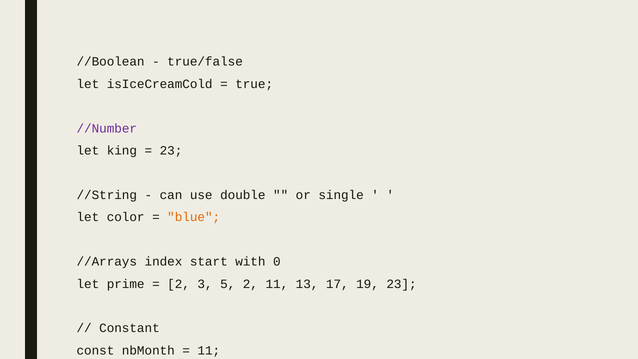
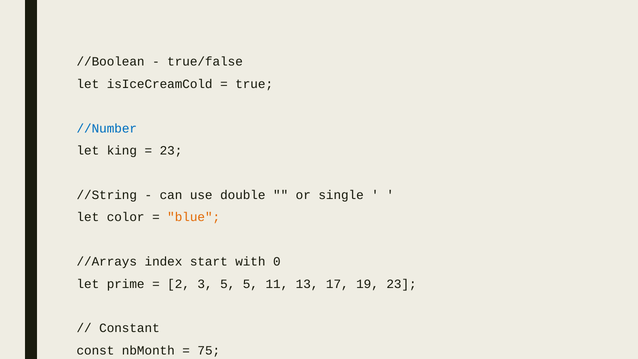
//Number colour: purple -> blue (107, 128)
5 2: 2 -> 5 (250, 284)
11: 11 -> 75 (209, 350)
